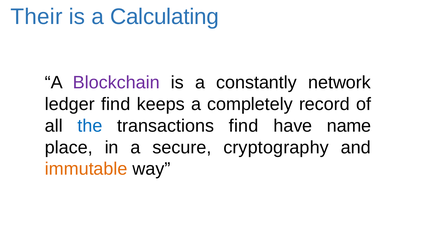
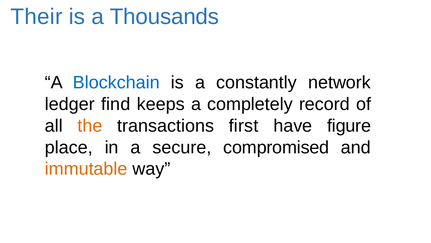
Calculating: Calculating -> Thousands (164, 17)
Blockchain colour: purple -> blue (116, 82)
the colour: blue -> orange (90, 126)
transactions find: find -> first (244, 126)
name: name -> figure (349, 126)
cryptography: cryptography -> compromised (276, 147)
